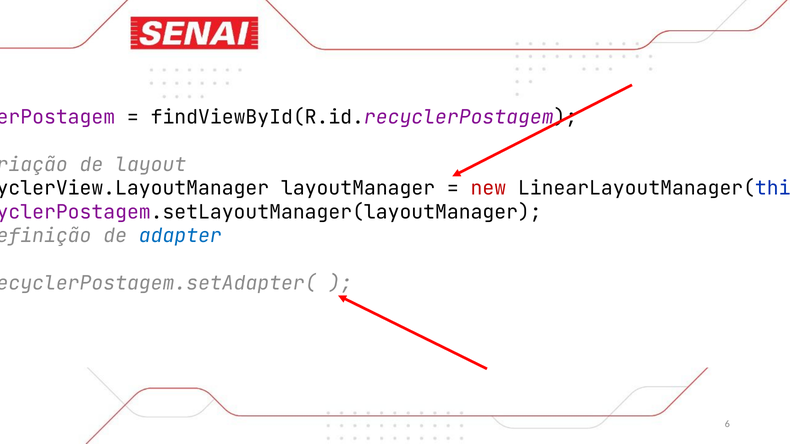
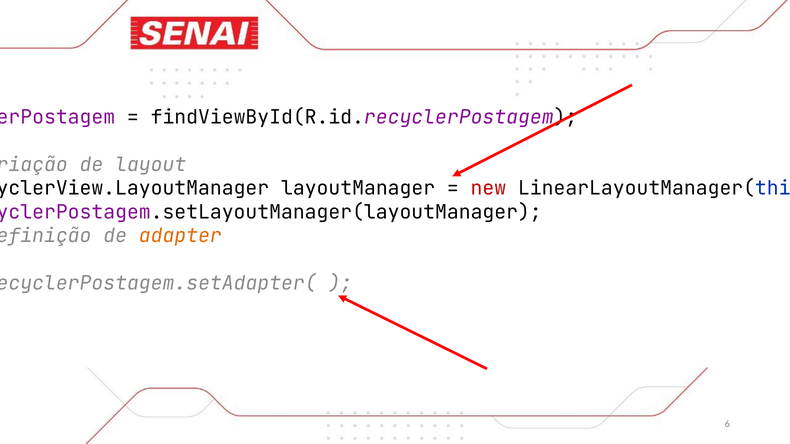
adapter colour: blue -> orange (180, 236)
